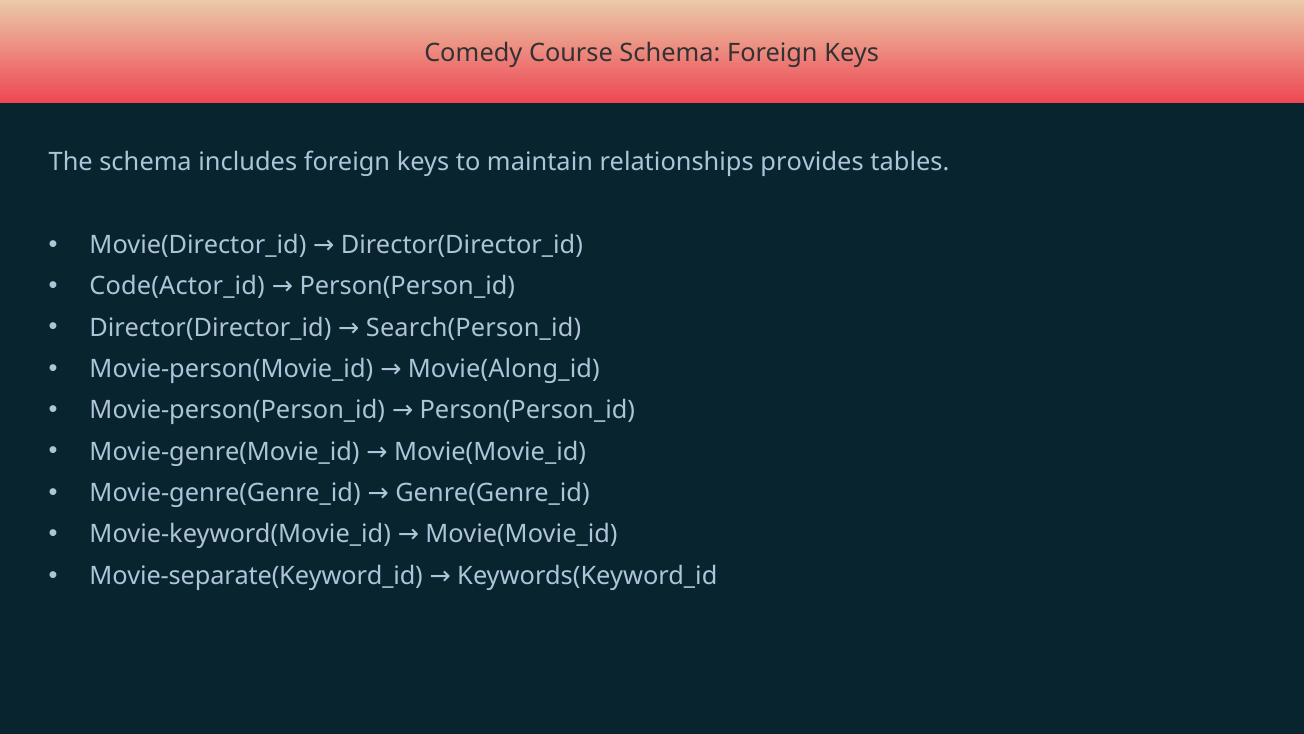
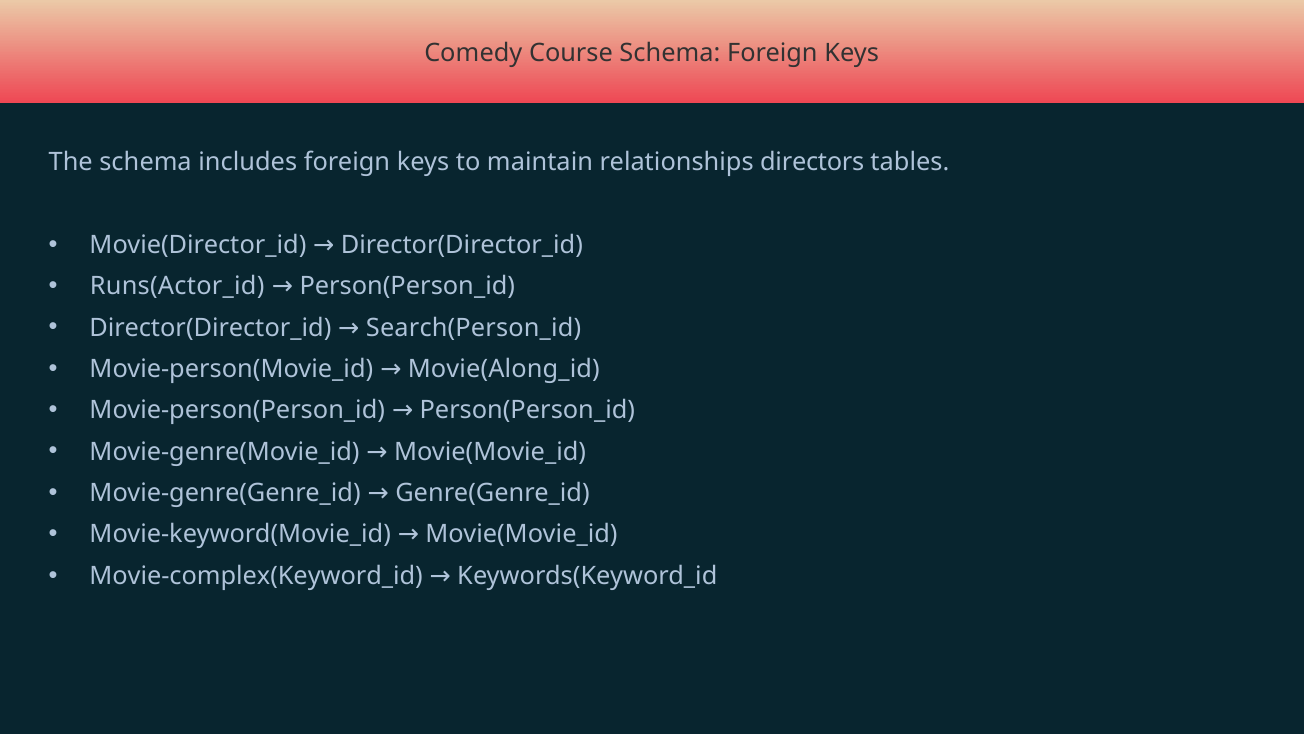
provides: provides -> directors (812, 162)
Code(Actor_id: Code(Actor_id -> Runs(Actor_id (177, 286)
Movie-separate(Keyword_id: Movie-separate(Keyword_id -> Movie-complex(Keyword_id (256, 576)
